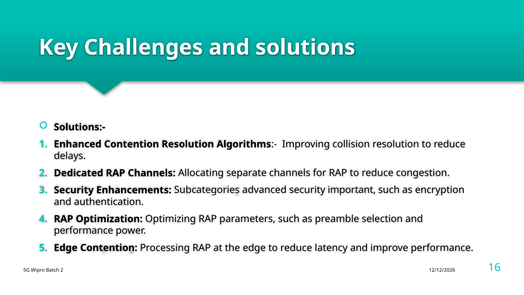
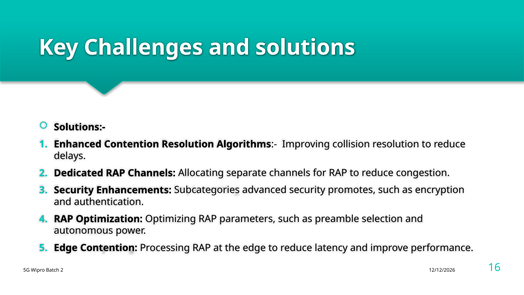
important: important -> promotes (352, 190)
performance: performance -> autonomous (83, 231)
